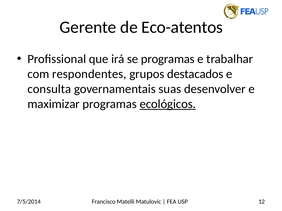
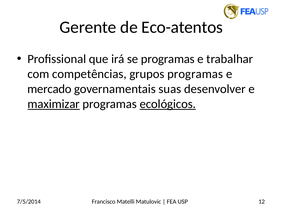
respondentes: respondentes -> competências (89, 74)
grupos destacados: destacados -> programas (195, 74)
consulta: consulta -> mercado (49, 89)
maximizar underline: none -> present (54, 104)
